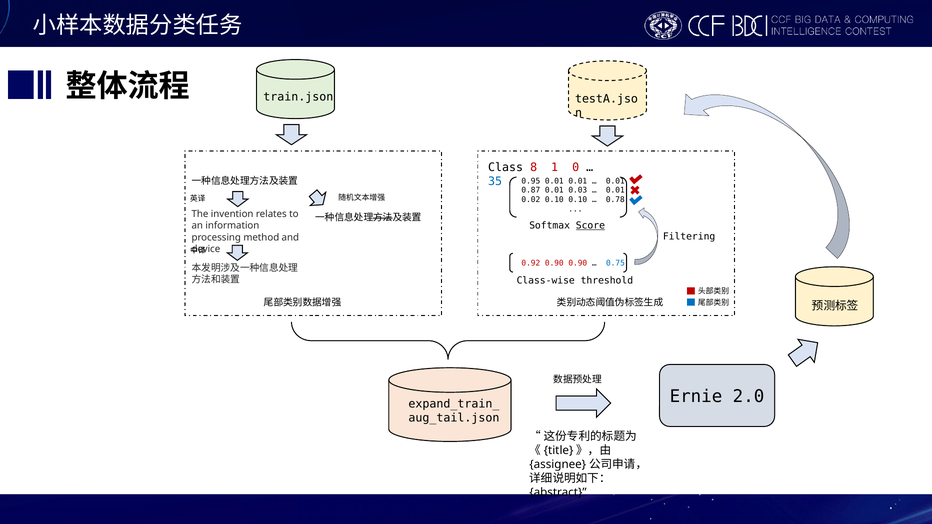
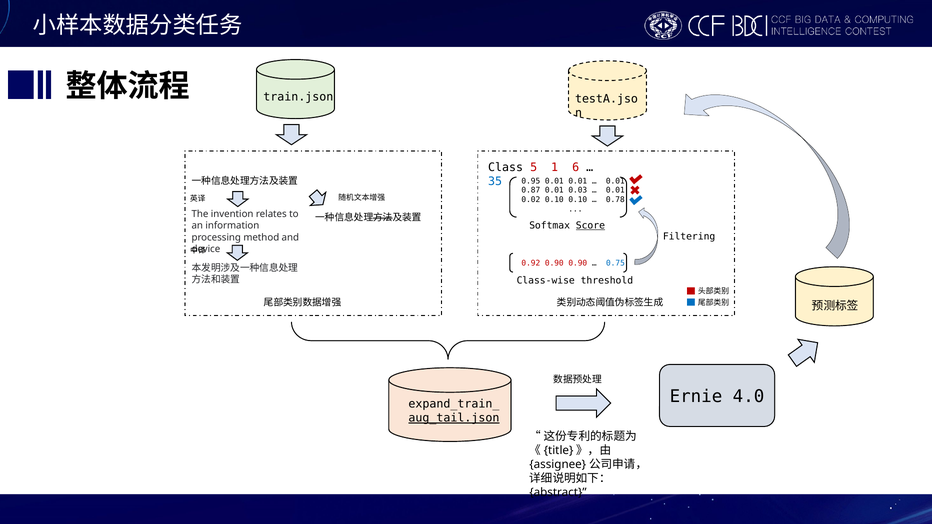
8: 8 -> 5 (534, 167)
0: 0 -> 6 (576, 167)
2.0: 2.0 -> 4.0 (749, 397)
aug_tail.json underline: none -> present (454, 418)
